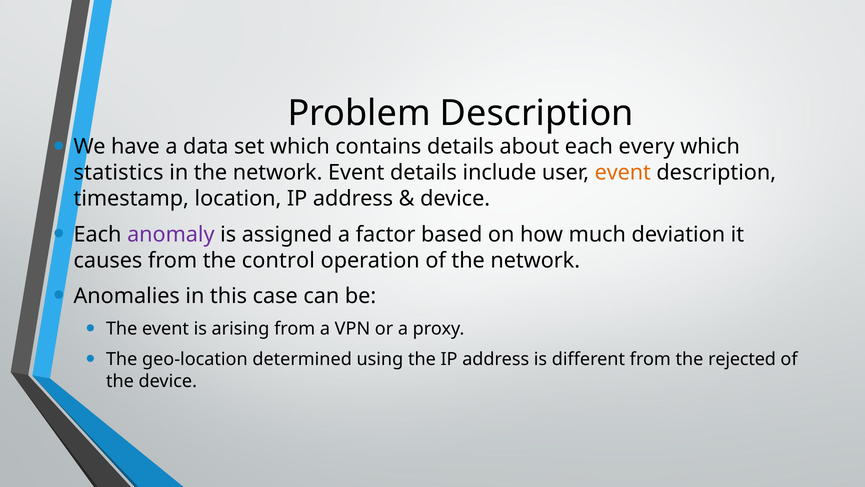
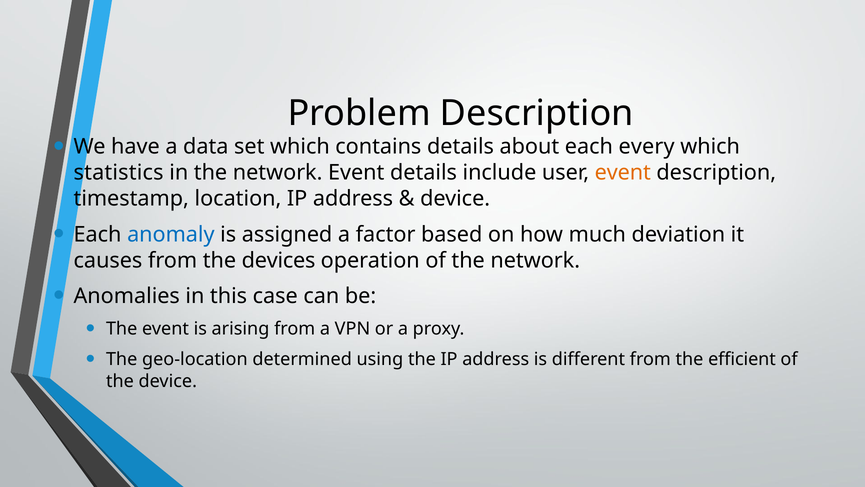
anomaly colour: purple -> blue (171, 234)
control: control -> devices (279, 260)
rejected: rejected -> efficient (742, 359)
